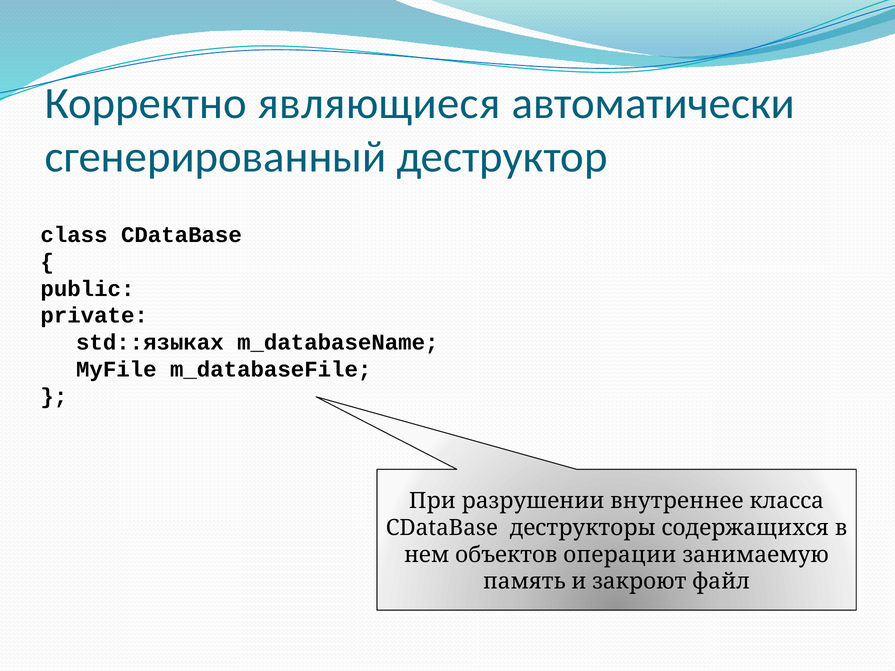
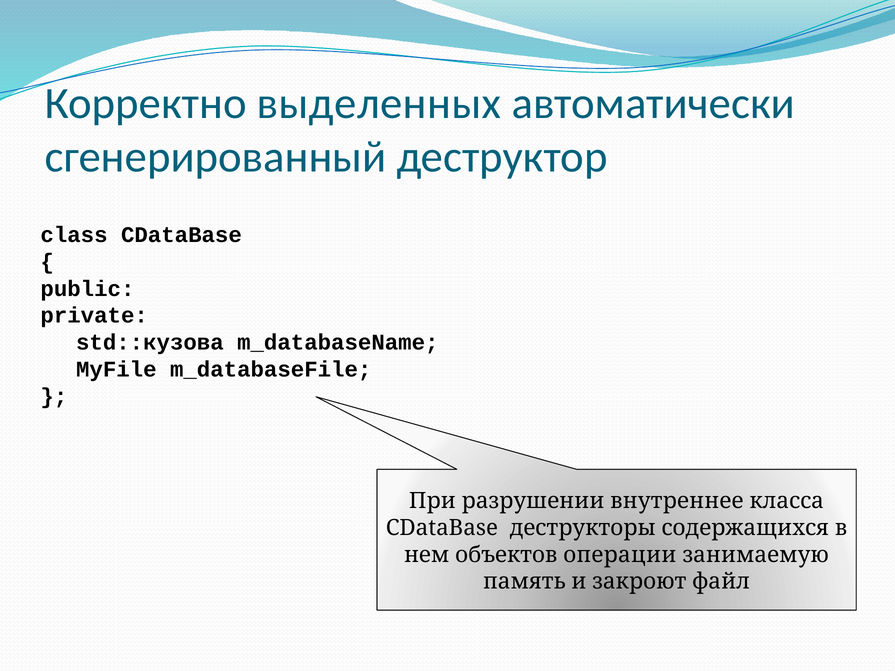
являющиеся: являющиеся -> выделенных (379, 103)
std::языках: std::языках -> std::кузова (150, 343)
